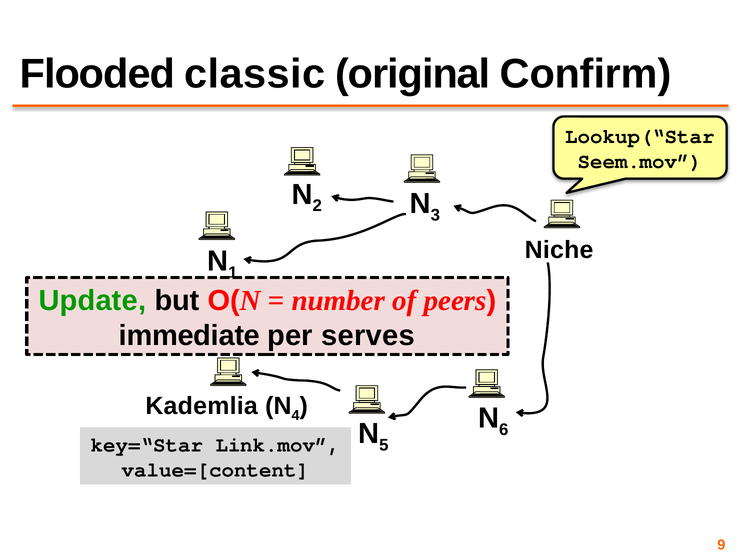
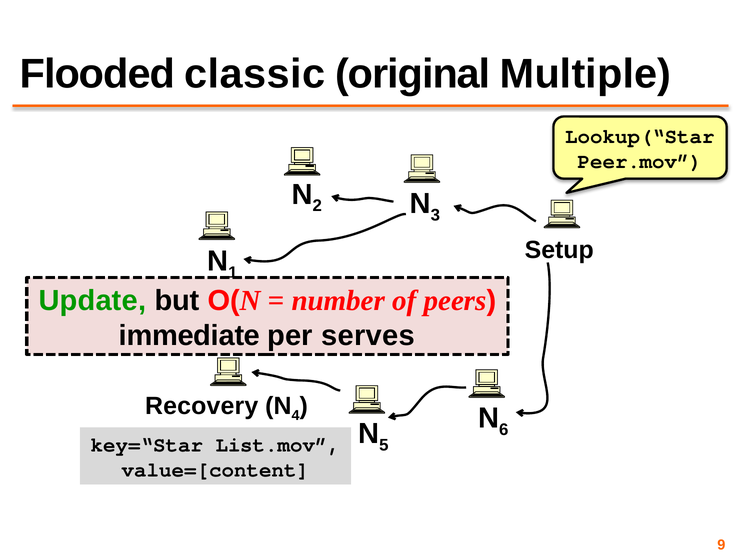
Confirm: Confirm -> Multiple (585, 74)
Seem.mov: Seem.mov -> Peer.mov (640, 162)
Niche: Niche -> Setup (559, 250)
Kademlia: Kademlia -> Recovery (202, 406)
Link.mov: Link.mov -> List.mov (278, 445)
